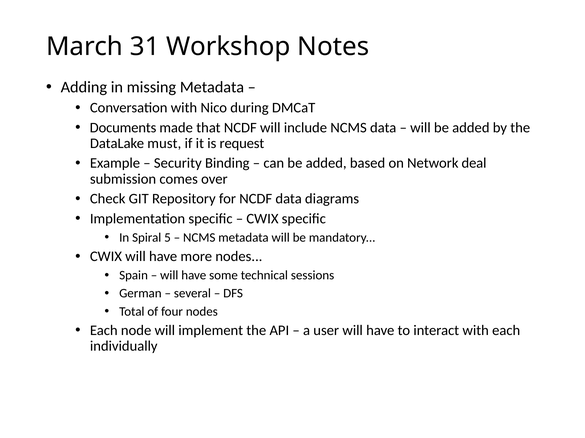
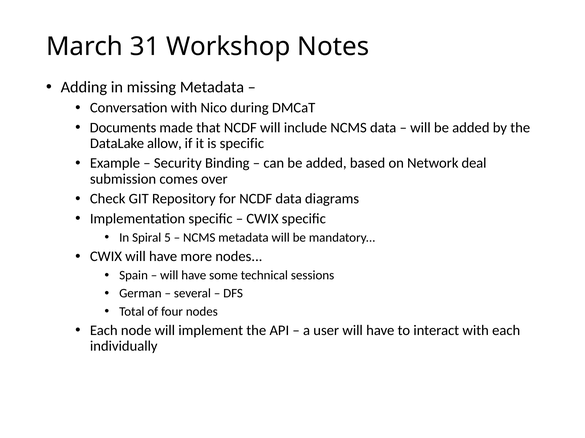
must: must -> allow (164, 144)
is request: request -> specific (242, 144)
